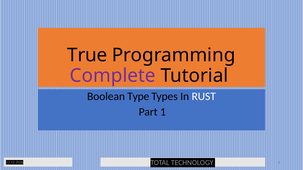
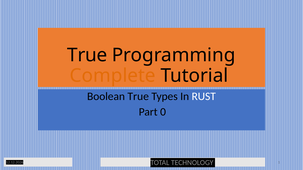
Complete colour: purple -> orange (113, 76)
Boolean Type: Type -> True (138, 97)
Part 1: 1 -> 0 (163, 112)
